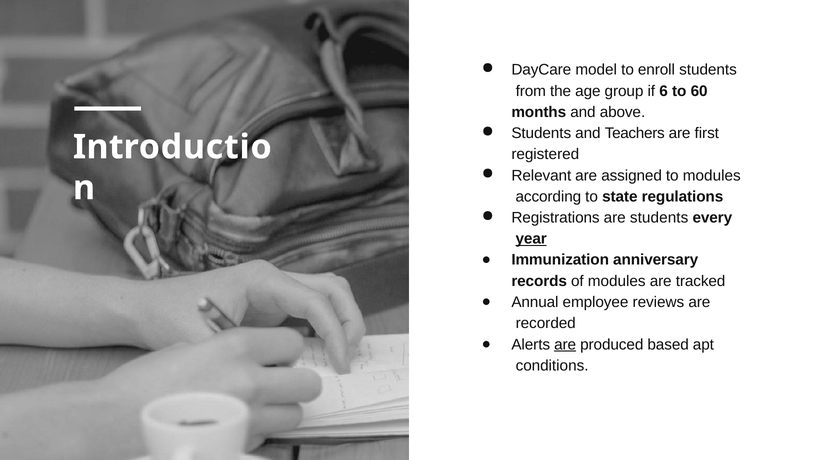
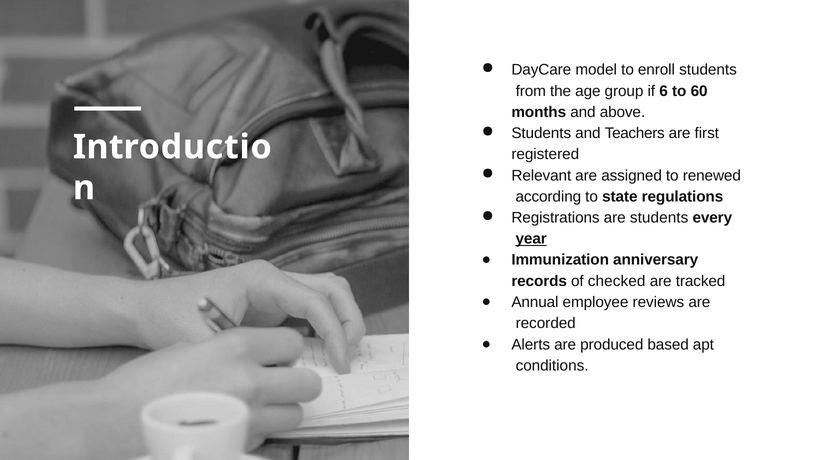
to modules: modules -> renewed (712, 176)
of modules: modules -> checked (617, 281)
are underline: present -> none (565, 345)
